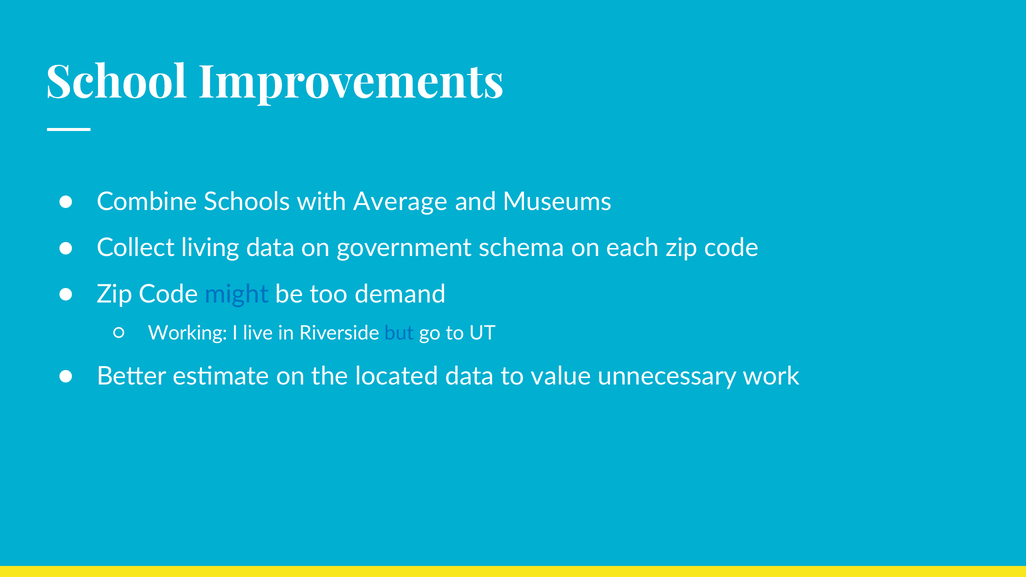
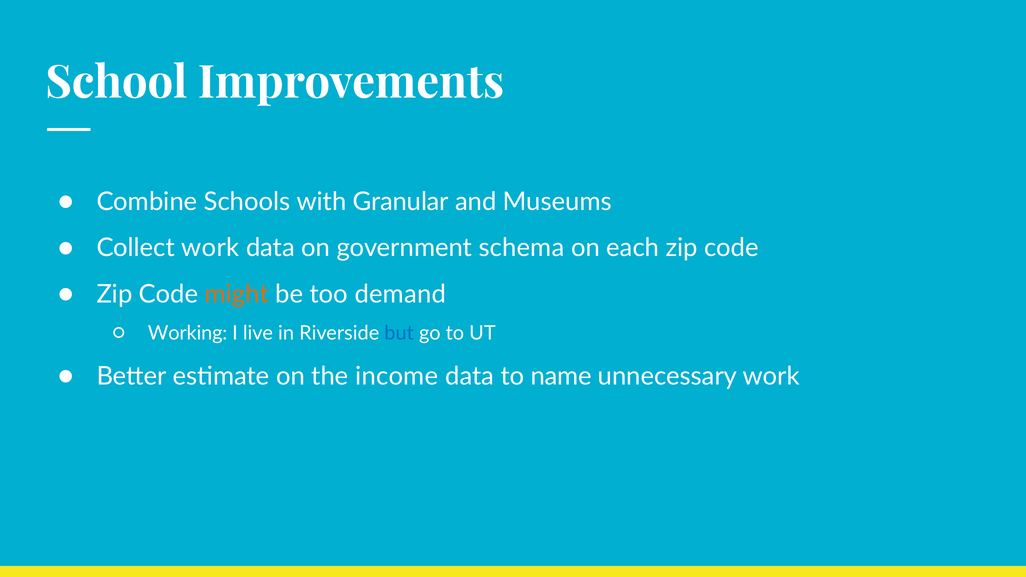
Average: Average -> Granular (401, 202)
Collect living: living -> work (210, 248)
might colour: blue -> orange (237, 294)
located: located -> income (397, 376)
value: value -> name (561, 376)
